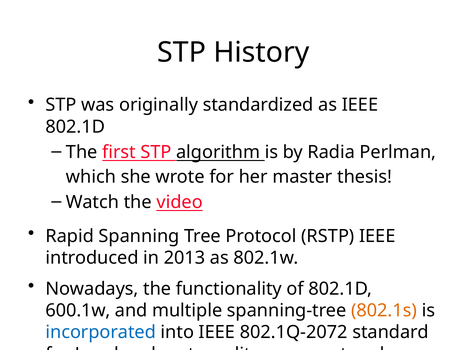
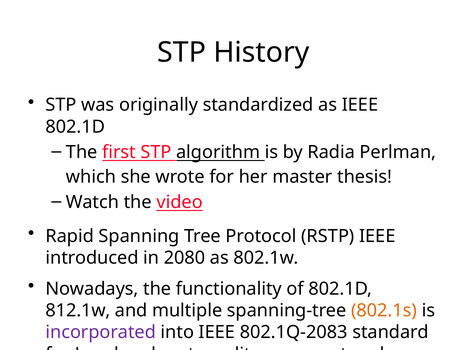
2013: 2013 -> 2080 (185, 258)
600.1w: 600.1w -> 812.1w (78, 311)
incorporated colour: blue -> purple (101, 333)
802.1Q-2072: 802.1Q-2072 -> 802.1Q-2083 (294, 333)
